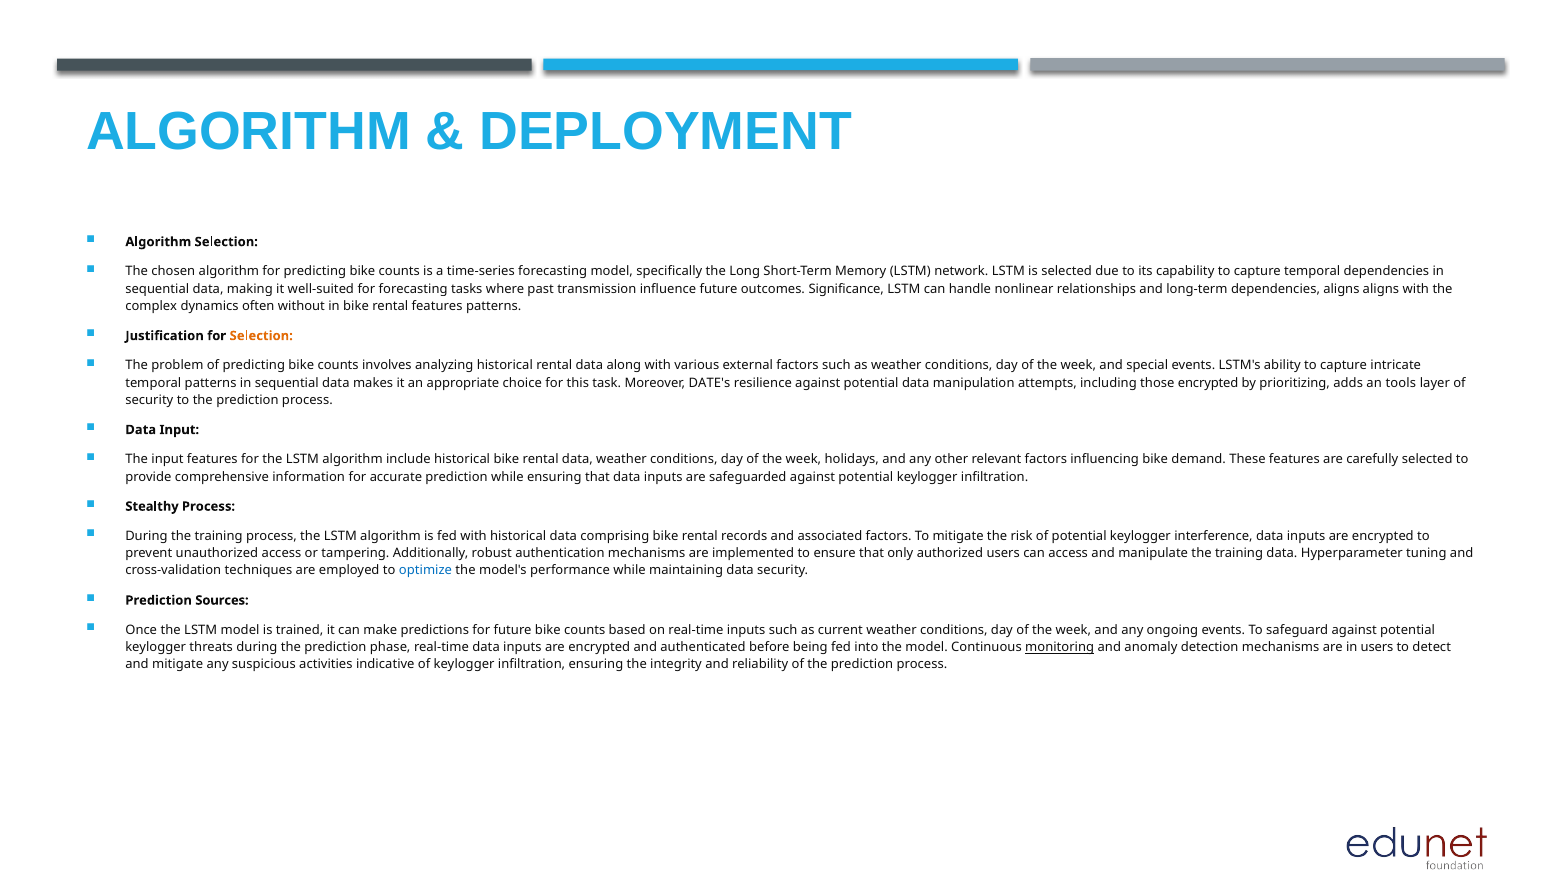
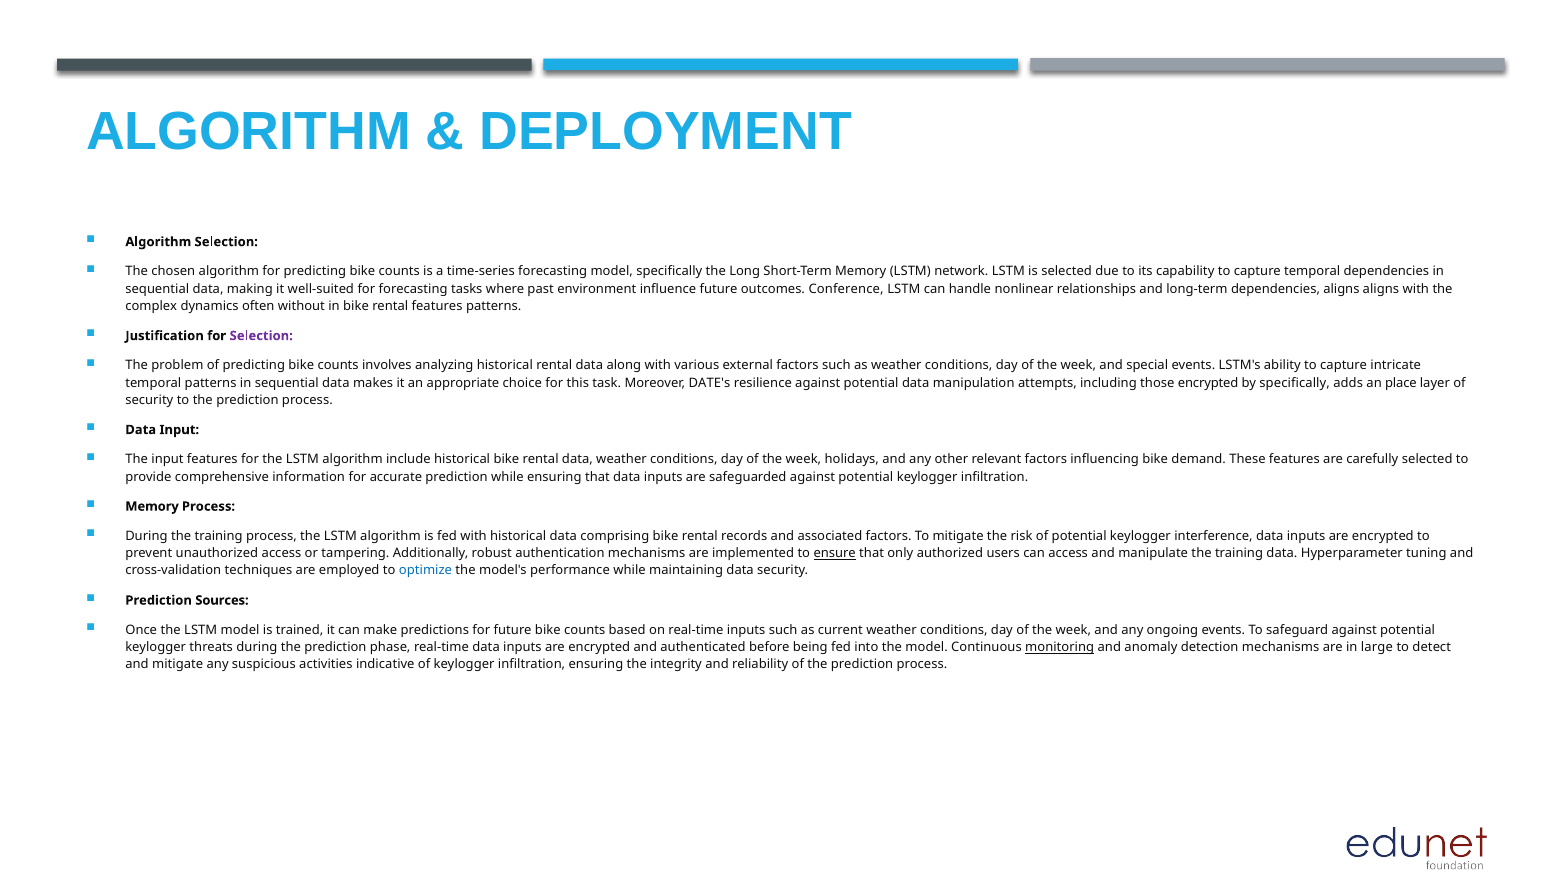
transmission: transmission -> environment (597, 289)
Significance: Significance -> Conference (846, 289)
Selection colour: orange -> purple (261, 336)
by prioritizing: prioritizing -> specifically (1295, 383)
tools: tools -> place (1401, 383)
Stealthy: Stealthy -> Memory (152, 506)
ensure underline: none -> present (835, 553)
in users: users -> large (1377, 647)
